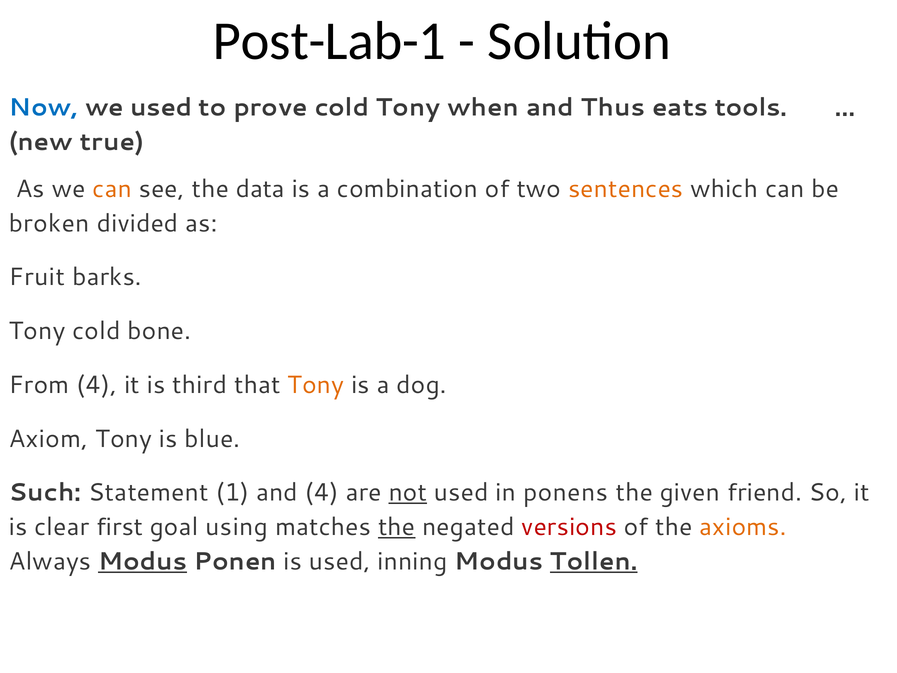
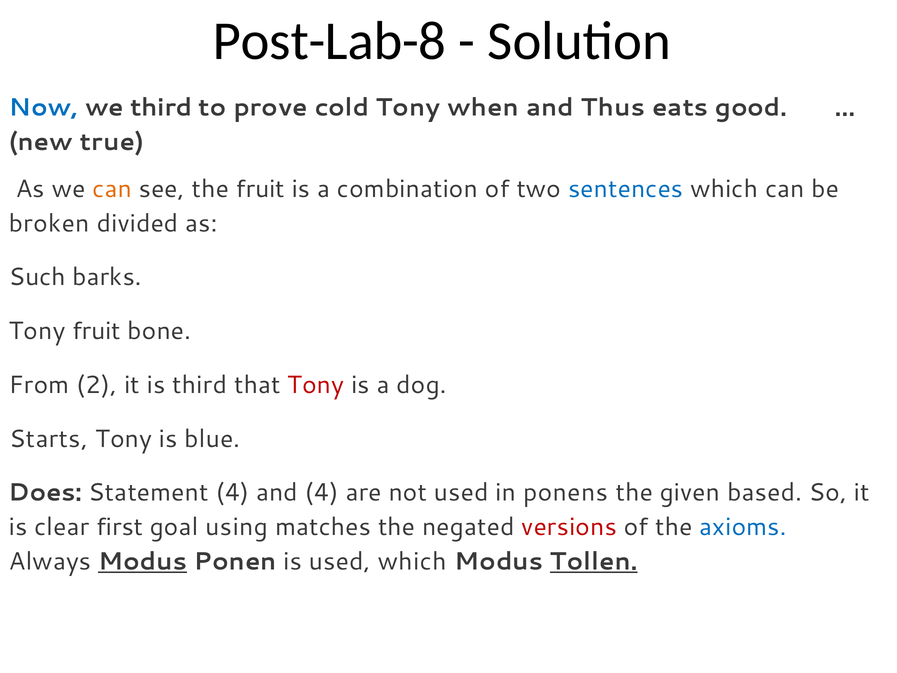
Post-Lab-1: Post-Lab-1 -> Post-Lab-8 (330, 41)
we used: used -> third (161, 108)
tools: tools -> good (751, 108)
the data: data -> fruit (260, 189)
sentences colour: orange -> blue (626, 189)
Fruit: Fruit -> Such (37, 277)
Tony cold: cold -> fruit (97, 331)
From 4: 4 -> 2 (97, 385)
Tony colour: orange -> red (316, 385)
Axiom: Axiom -> Starts (49, 439)
Such: Such -> Does (45, 492)
Statement 1: 1 -> 4 (232, 492)
not underline: present -> none (408, 492)
friend: friend -> based (765, 492)
the underline: present -> none (397, 527)
axioms colour: orange -> blue (743, 527)
used inning: inning -> which (412, 561)
